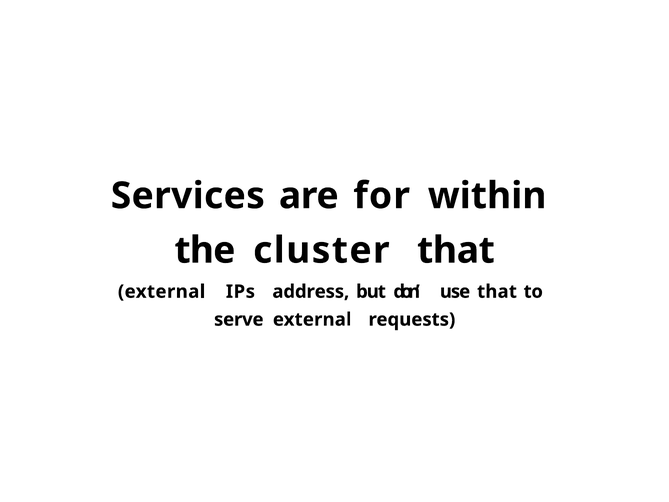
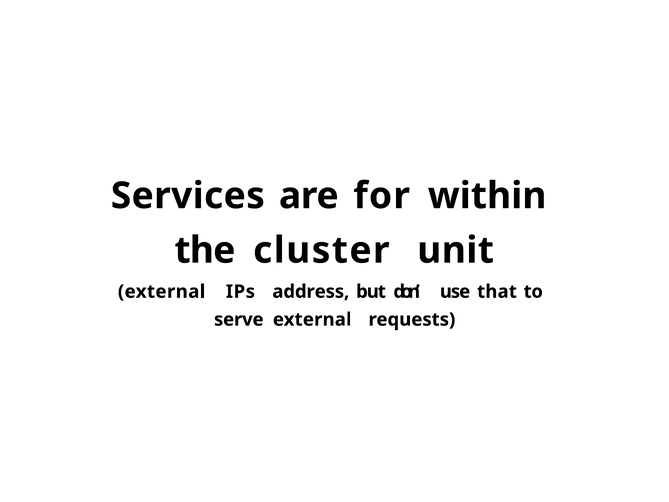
cluster that: that -> unit (456, 250)
